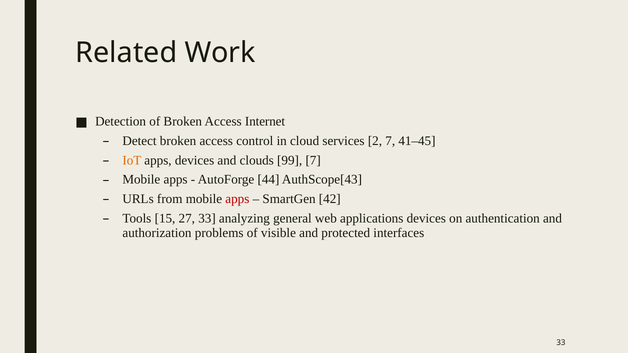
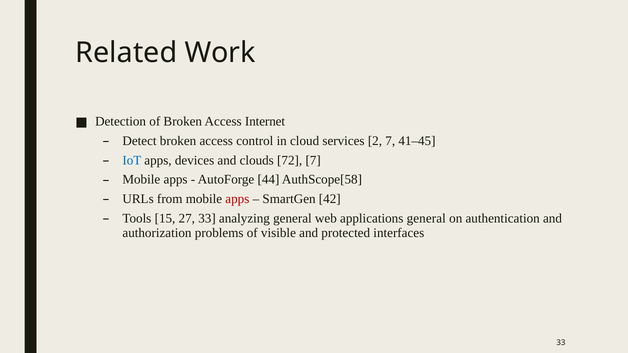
IoT colour: orange -> blue (132, 160)
99: 99 -> 72 (290, 160)
AuthScope[43: AuthScope[43 -> AuthScope[58 (322, 180)
applications devices: devices -> general (426, 218)
